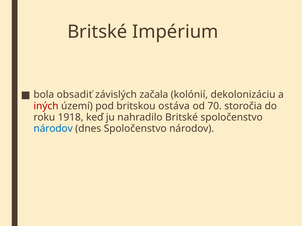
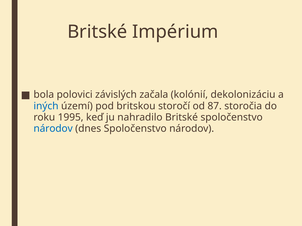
obsadiť: obsadiť -> polovici (75, 95)
iných colour: red -> blue (46, 106)
ostáva: ostáva -> storočí (174, 106)
70: 70 -> 87 (215, 106)
1918: 1918 -> 1995 (71, 118)
